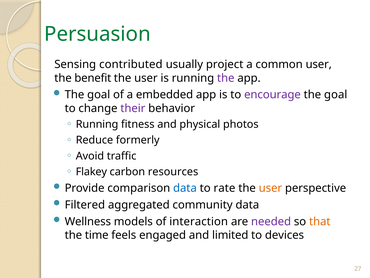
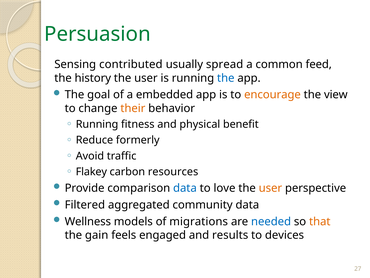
project: project -> spread (225, 64)
common user: user -> feed (319, 64)
benefit: benefit -> history (93, 78)
the colour: purple -> blue (226, 78)
encourage colour: purple -> orange (272, 95)
goal: goal -> view (336, 95)
their colour: purple -> orange (133, 108)
photos: photos -> benefit (241, 124)
rate: rate -> love (224, 188)
interaction: interaction -> migrations (199, 221)
needed colour: purple -> blue (271, 221)
time: time -> gain (97, 235)
limited: limited -> results (230, 235)
